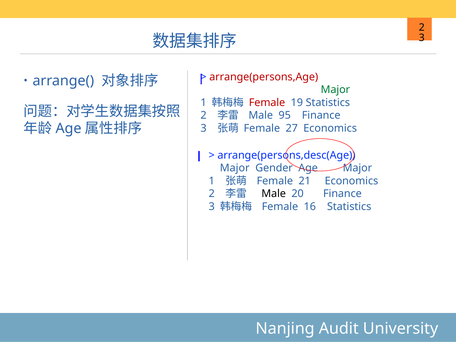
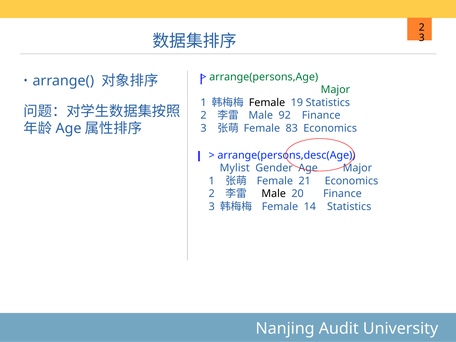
arrange(persons,Age colour: red -> green (264, 77)
Female colour: red -> black (267, 103)
95: 95 -> 92 (285, 115)
27: 27 -> 83 (292, 128)
Major: Major -> Mylist (235, 168)
16: 16 -> 14 (310, 207)
